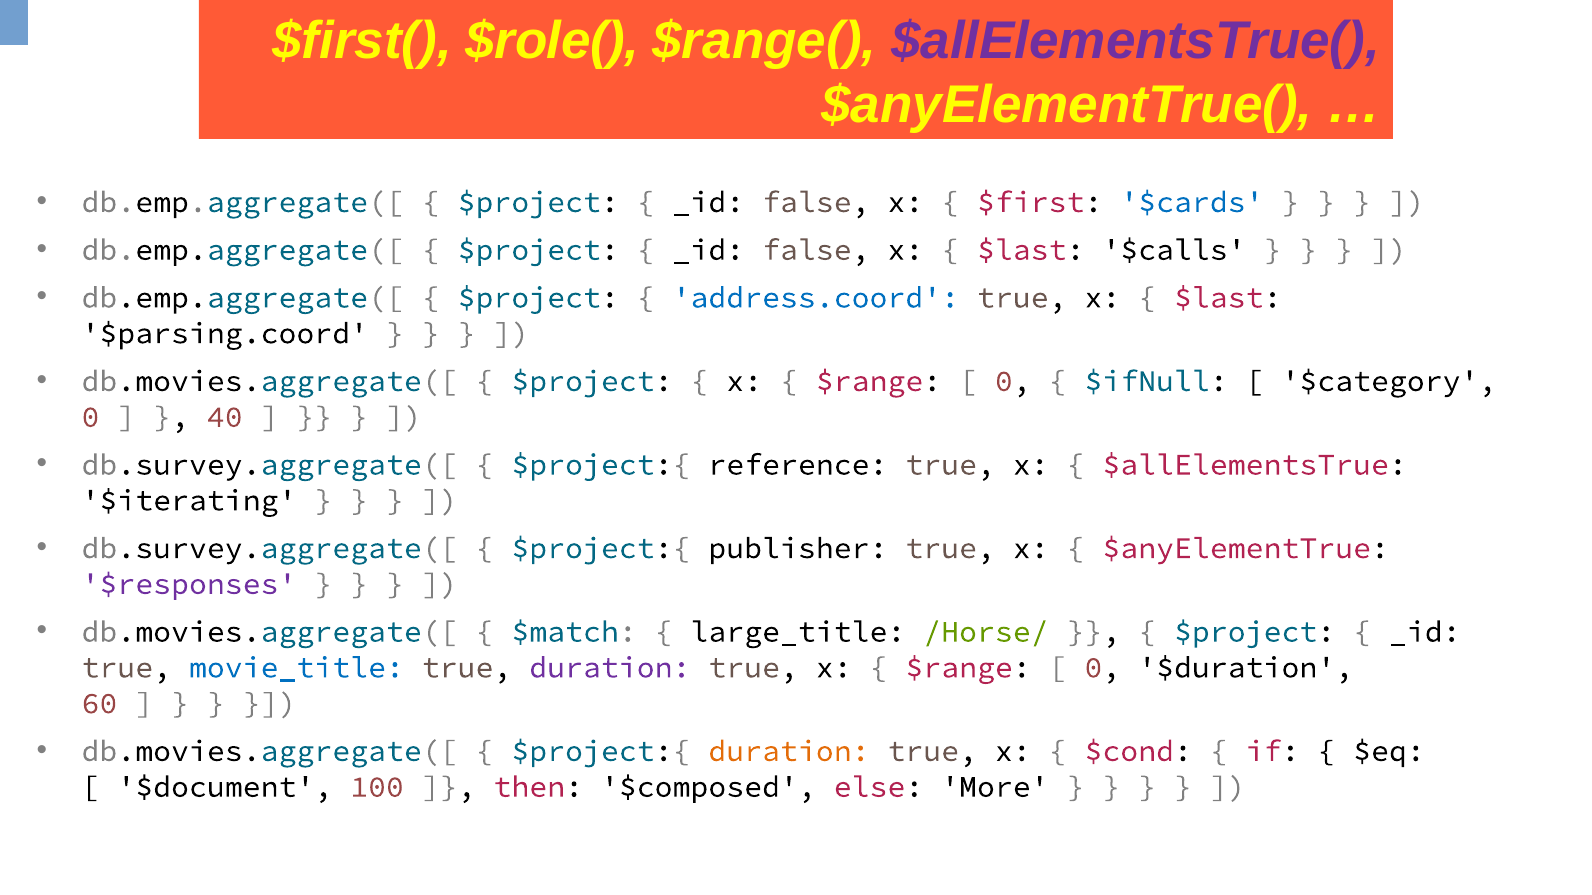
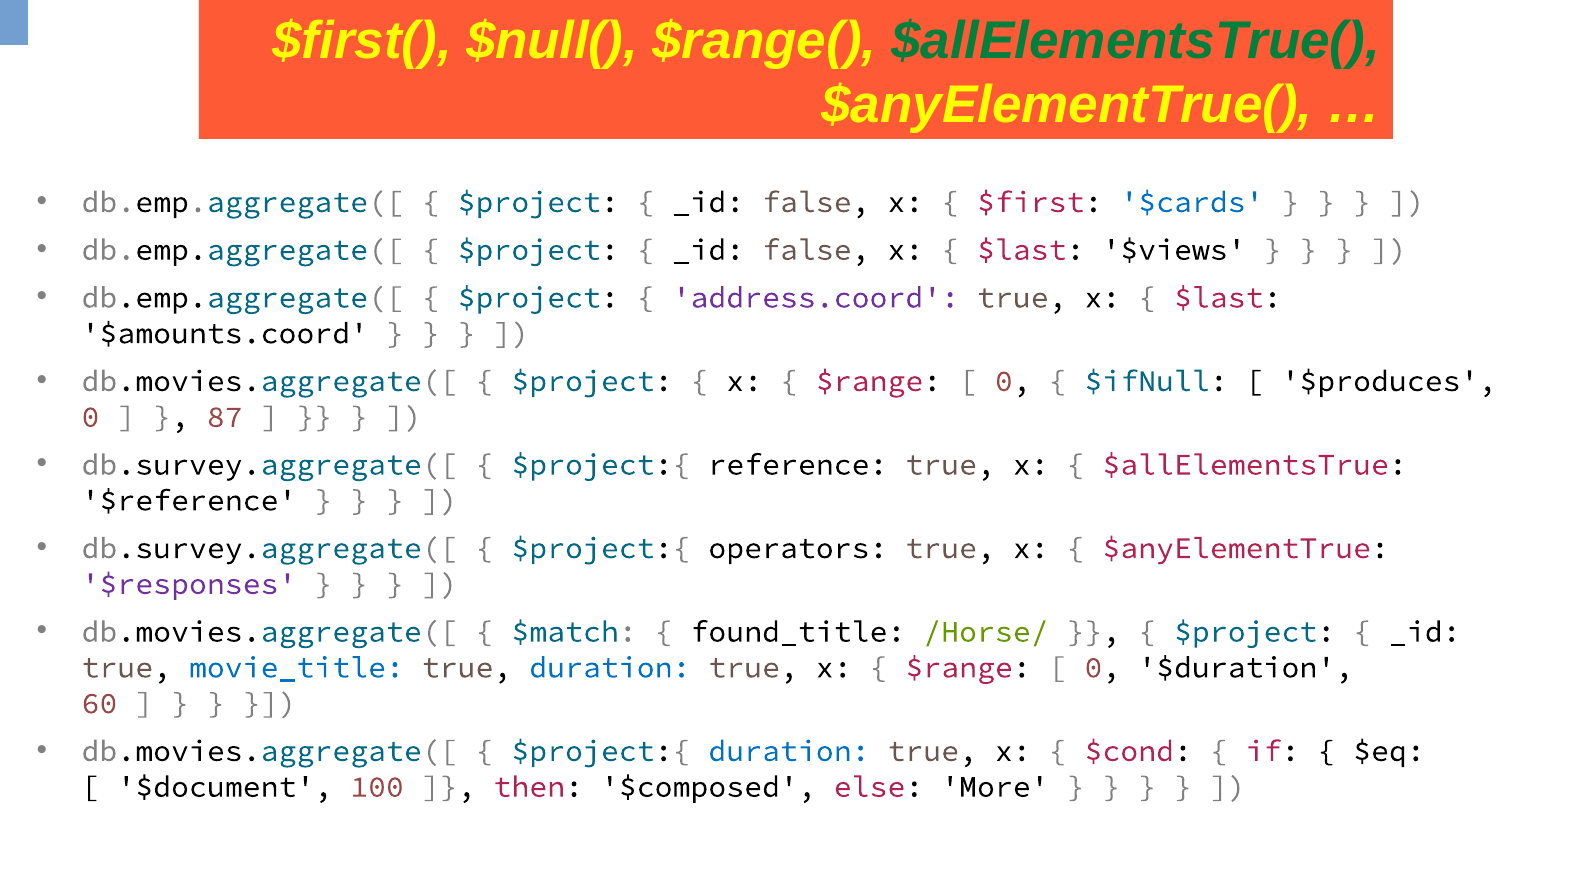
$role(: $role( -> $null( (552, 41)
$allElementsTrue( colour: purple -> green (1136, 41)
$calls: $calls -> $views (1174, 250)
address.coord colour: blue -> purple (816, 298)
$parsing.coord: $parsing.coord -> $amounts.coord (225, 334)
$category: $category -> $produces (1389, 381)
40: 40 -> 87 (225, 417)
$iterating: $iterating -> $reference (189, 501)
publisher: publisher -> operators (798, 549)
large_title: large_title -> found_title (798, 632)
duration colour: purple -> blue (610, 668)
duration colour: orange -> blue (789, 751)
